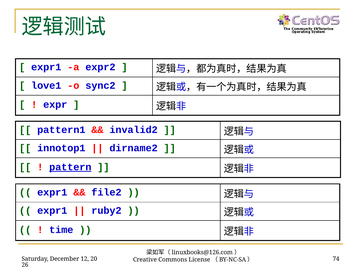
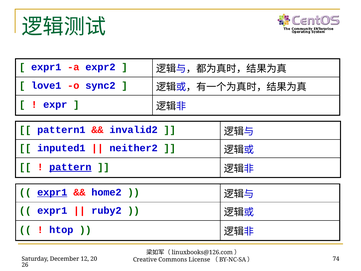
innotop1: innotop1 -> inputed1 (61, 148)
dirname2: dirname2 -> neither2 (134, 148)
expr1 underline: none -> present (52, 192)
file2: file2 -> home2 (106, 192)
time: time -> htop (61, 230)
